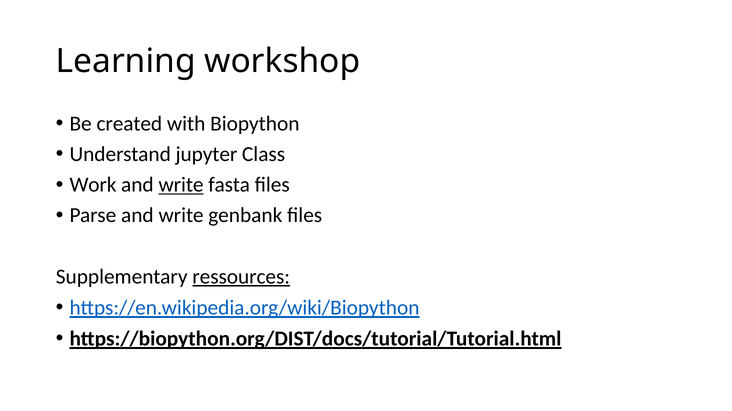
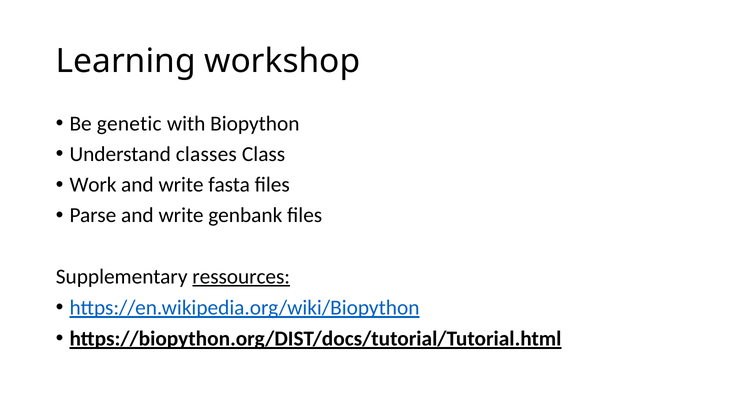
created: created -> genetic (129, 124)
jupyter: jupyter -> classes (206, 154)
write underline: present -> none (181, 185)
